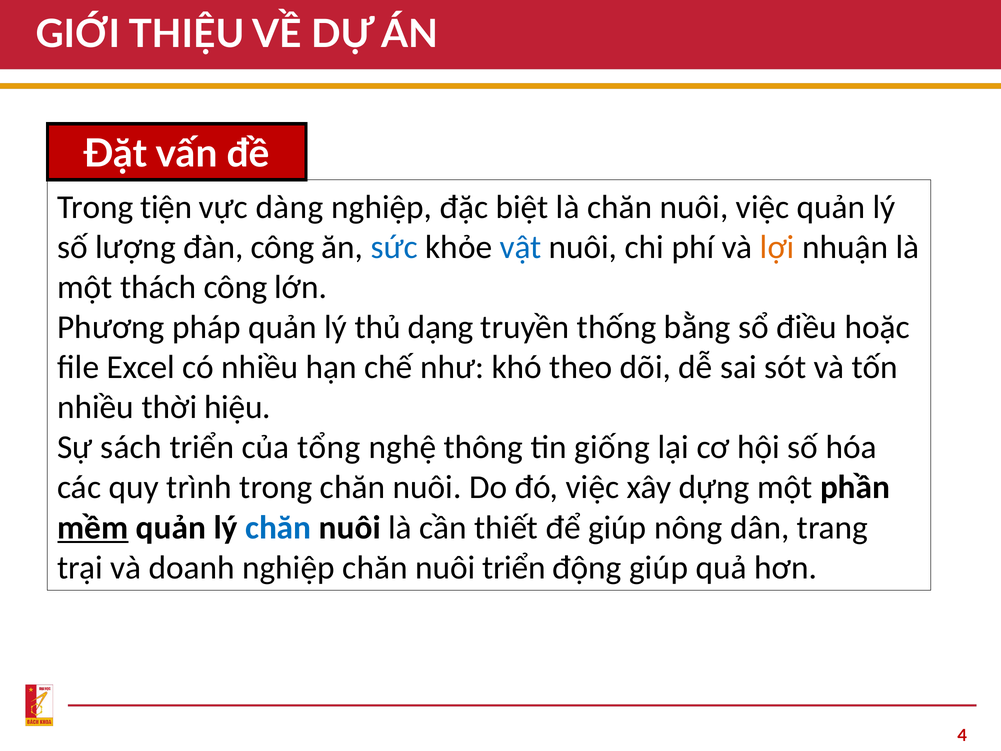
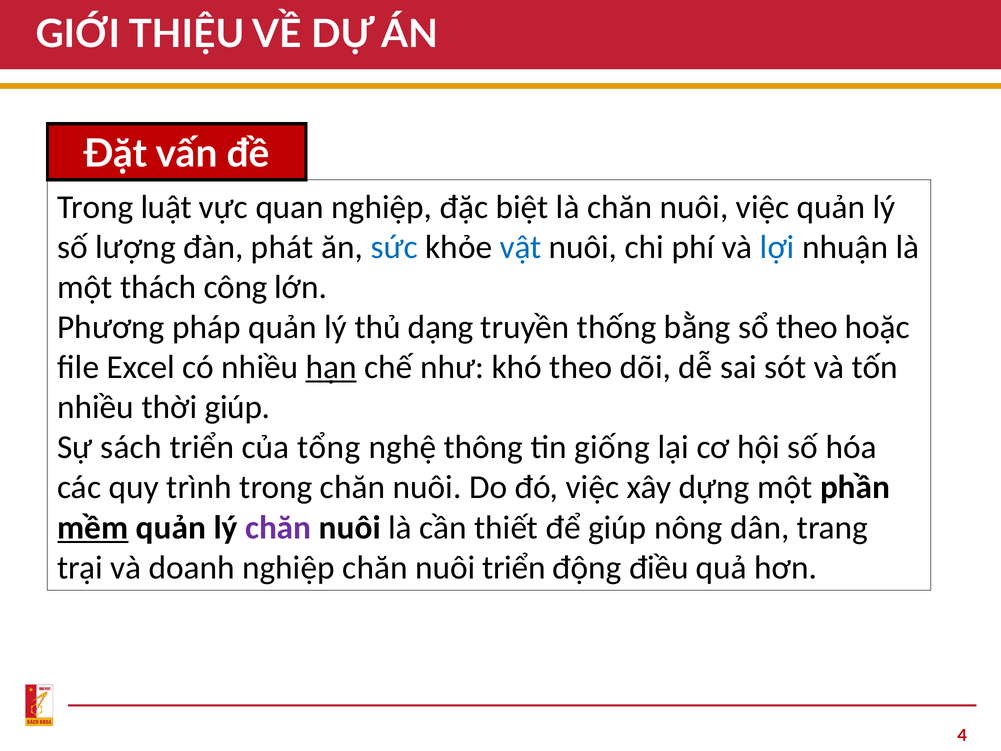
tiện: tiện -> luật (166, 207)
dàng: dàng -> quan (290, 207)
đàn công: công -> phát (282, 247)
lợi colour: orange -> blue (777, 247)
sổ điều: điều -> theo (807, 327)
hạn underline: none -> present (331, 367)
thời hiệu: hiệu -> giúp (237, 407)
chăn colour: blue -> purple (278, 527)
động giúp: giúp -> điều (659, 567)
